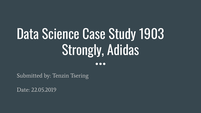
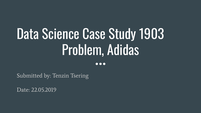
Strongly: Strongly -> Problem (83, 51)
